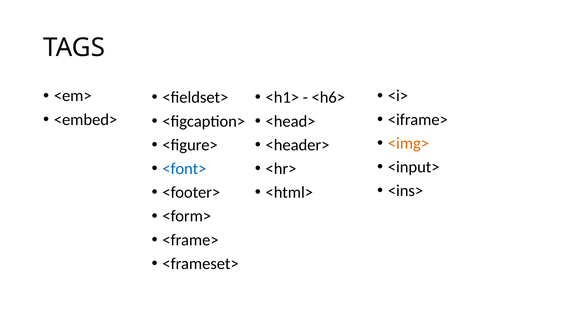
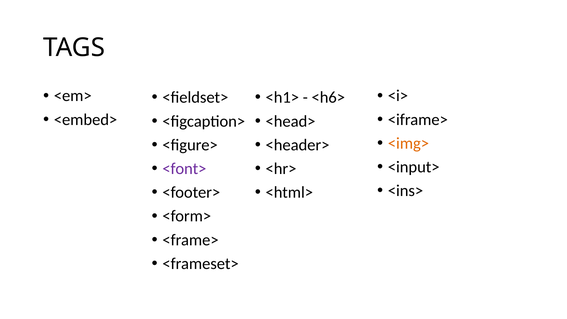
<font> colour: blue -> purple (184, 169)
